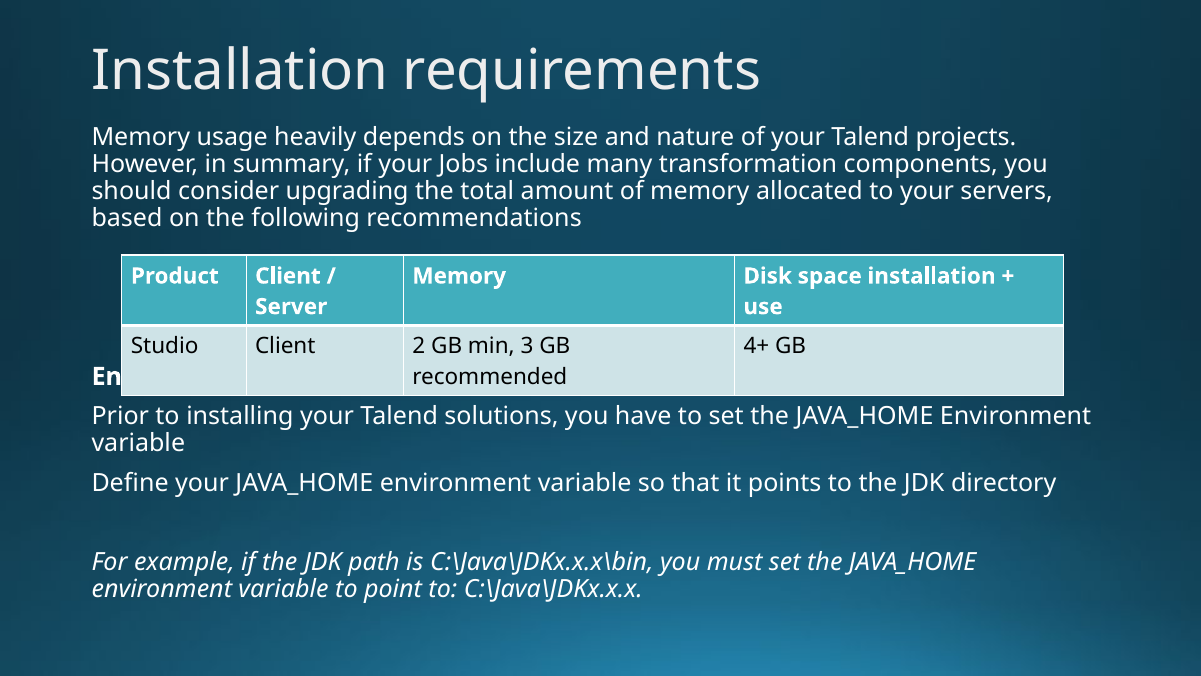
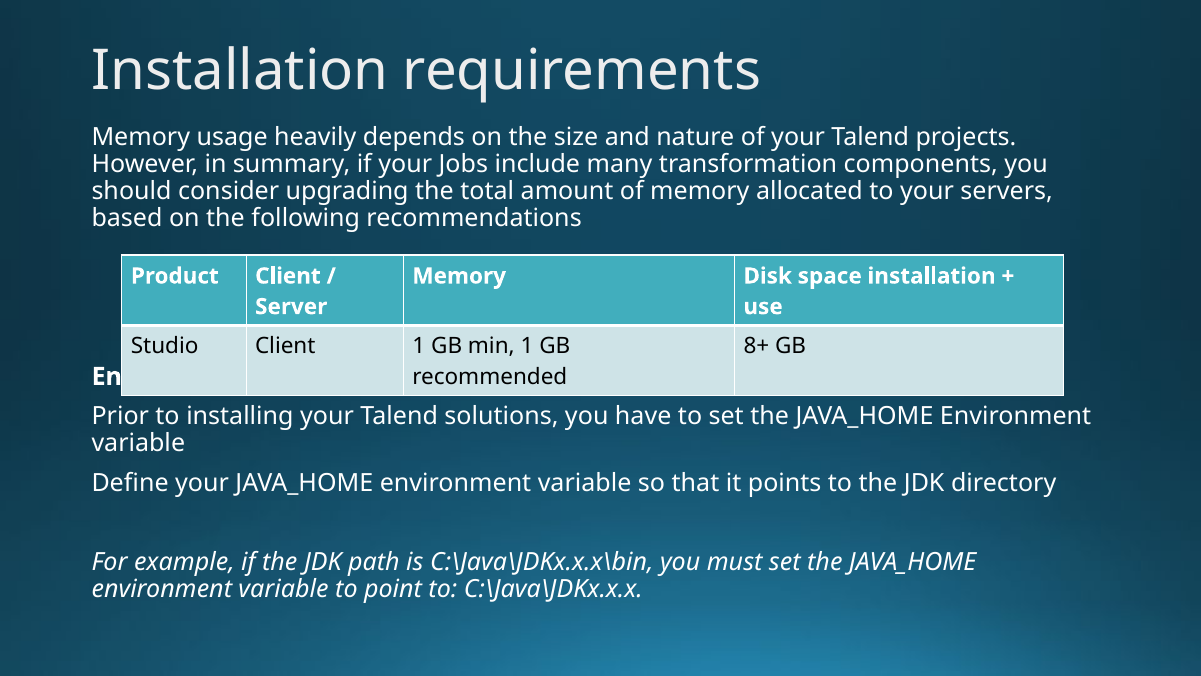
Client 2: 2 -> 1 (419, 346)
min 3: 3 -> 1 (527, 346)
4+: 4+ -> 8+ (756, 346)
